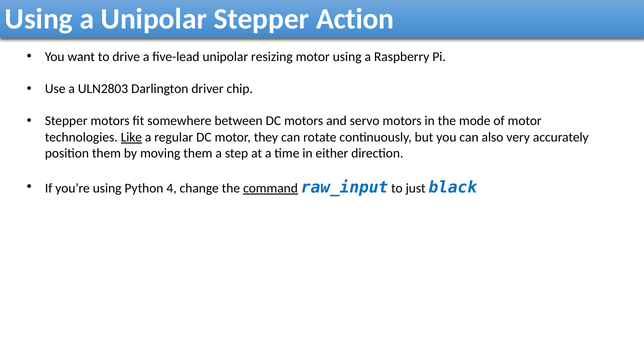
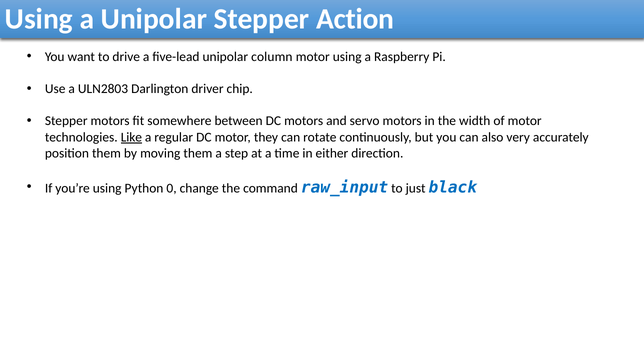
resizing: resizing -> column (272, 57)
mode: mode -> width (475, 121)
4: 4 -> 0 (172, 188)
command underline: present -> none (270, 188)
